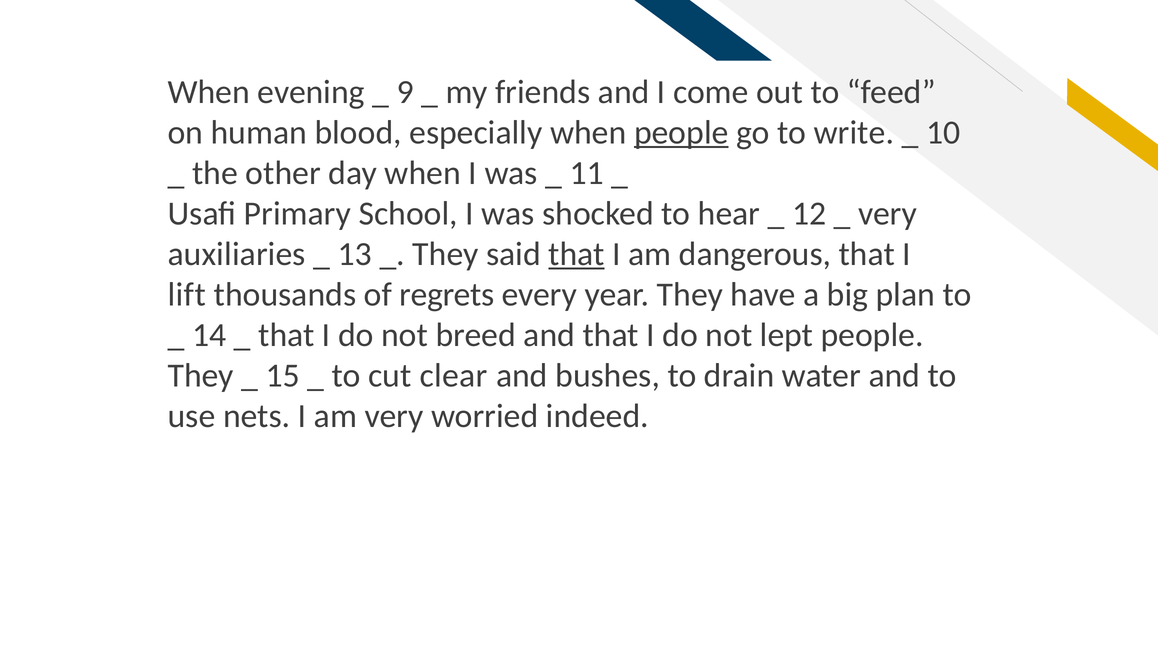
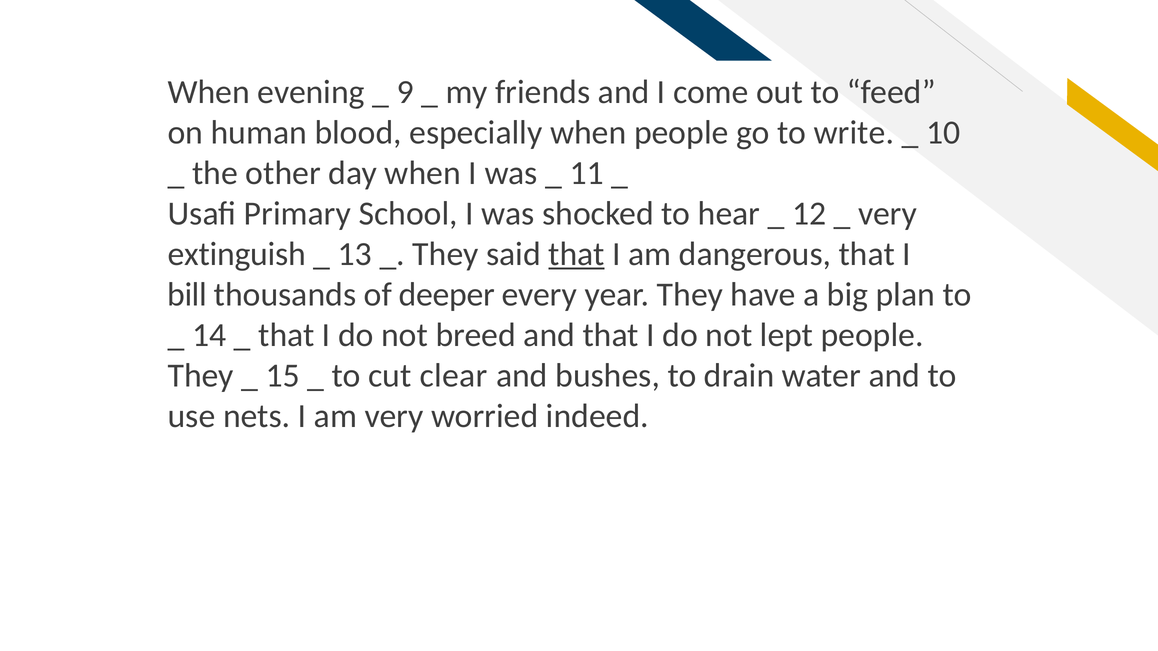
people underline: present -> none (681, 133)
auxiliaries: auxiliaries -> extinguish (237, 254)
lift: lift -> bill (187, 295)
regrets: regrets -> deeper (447, 295)
